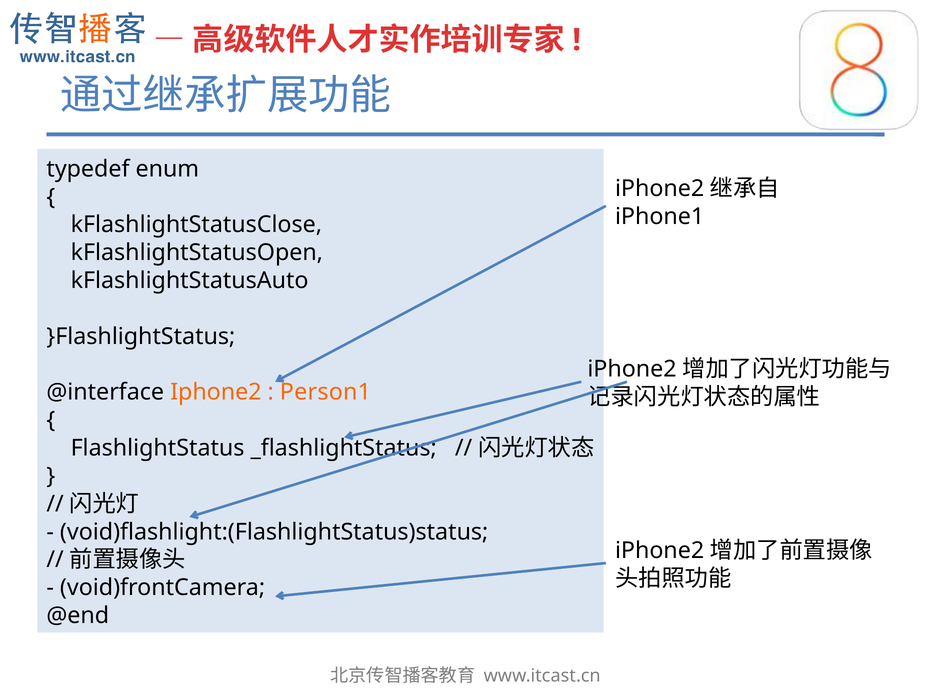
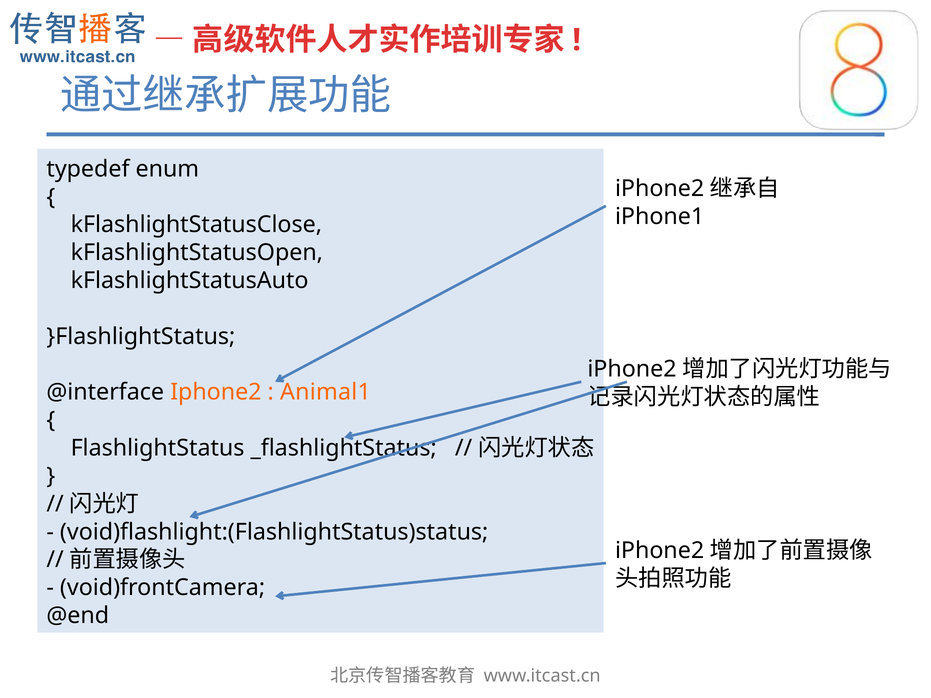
Person1: Person1 -> Animal1 (325, 392)
